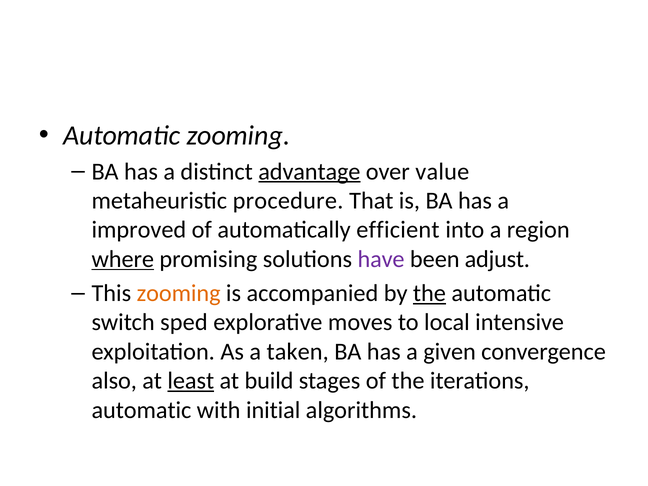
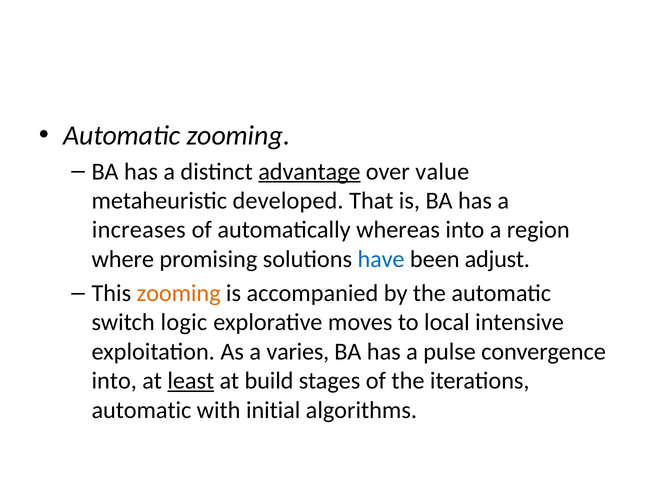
procedure: procedure -> developed (288, 201)
improved: improved -> increases (139, 230)
efficient: efficient -> whereas (398, 230)
where underline: present -> none (123, 259)
have colour: purple -> blue (381, 259)
the underline: present -> none (429, 293)
sped: sped -> logic (184, 322)
taken: taken -> varies (298, 352)
given: given -> pulse (450, 352)
also: also -> into (114, 381)
